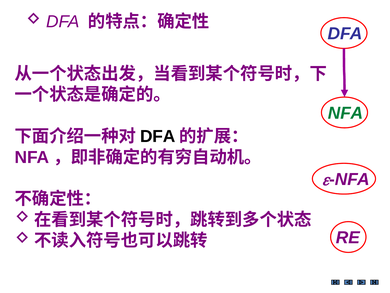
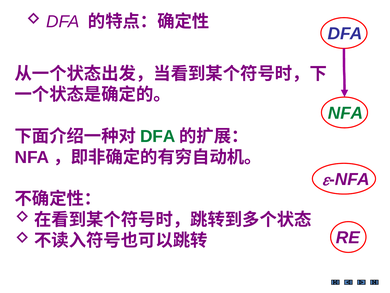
DFA colour: black -> green (158, 136)
